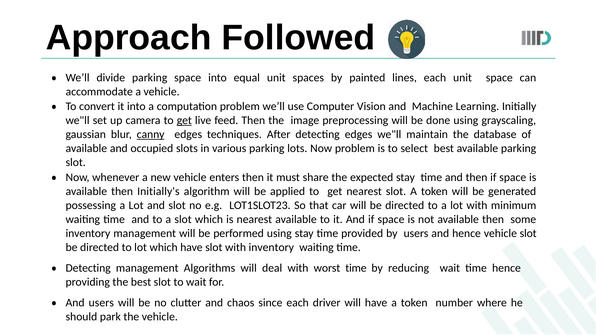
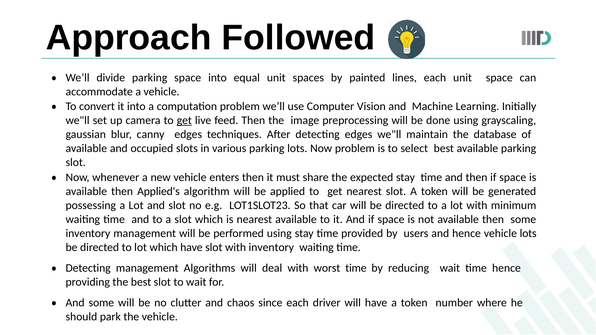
canny underline: present -> none (151, 135)
Initially's: Initially's -> Applied's (158, 191)
vehicle slot: slot -> lots (528, 234)
And users: users -> some (101, 303)
